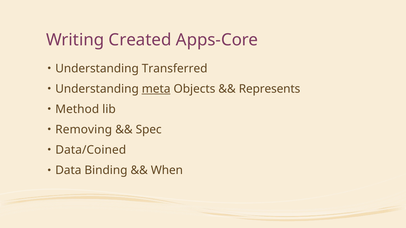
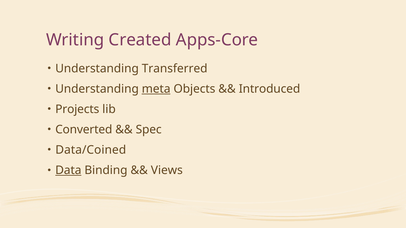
Represents: Represents -> Introduced (270, 89)
Method: Method -> Projects (77, 109)
Removing: Removing -> Converted (84, 130)
Data underline: none -> present (68, 171)
When: When -> Views (167, 171)
